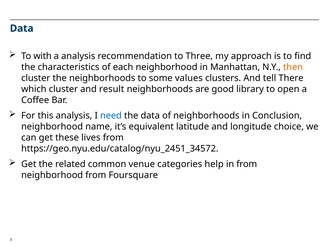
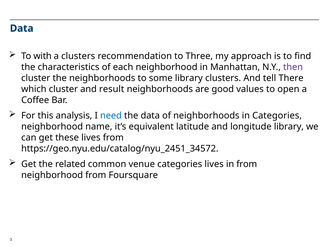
a analysis: analysis -> clusters (78, 56)
then colour: orange -> purple (293, 67)
some values: values -> library (189, 78)
library: library -> values (250, 89)
in Conclusion: Conclusion -> Categories (277, 115)
longitude choice: choice -> library (289, 126)
categories help: help -> lives (214, 164)
